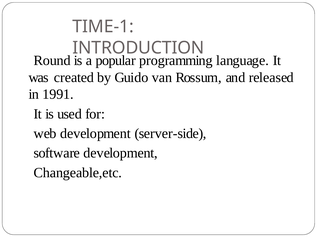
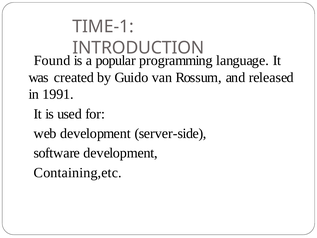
Round: Round -> Found (52, 60)
Changeable,etc: Changeable,etc -> Containing,etc (78, 172)
